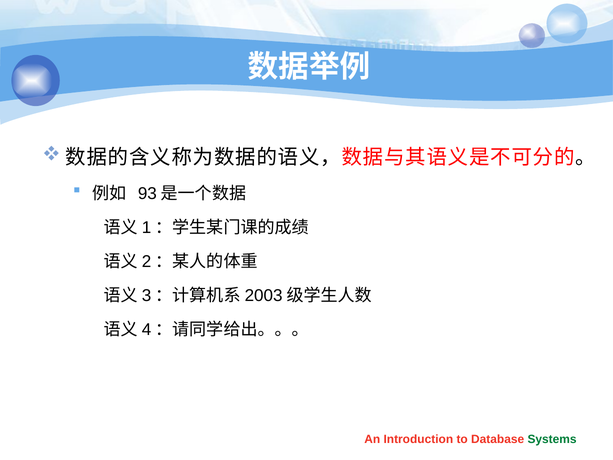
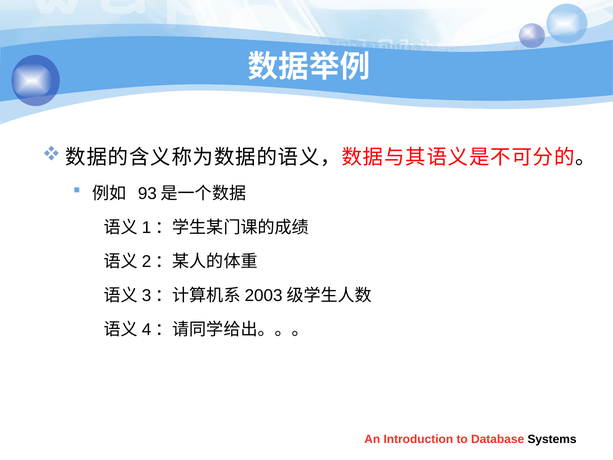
Systems colour: green -> black (552, 439)
